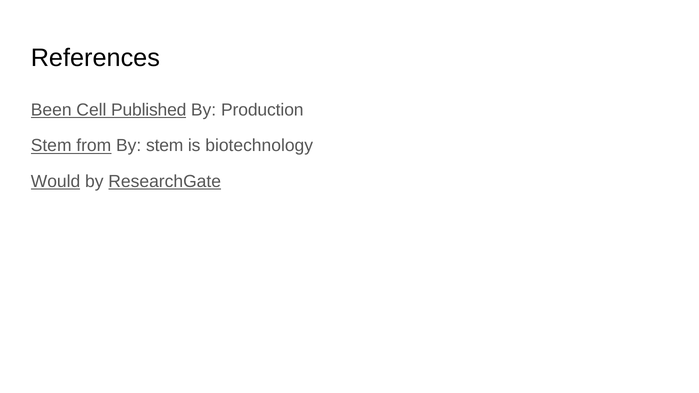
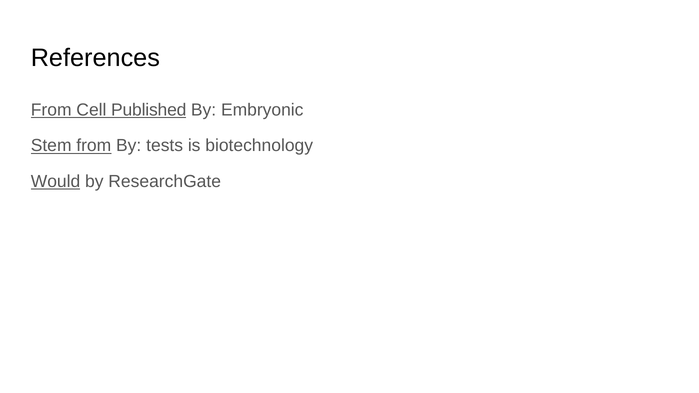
Been: Been -> From (51, 110)
Production: Production -> Embryonic (262, 110)
By stem: stem -> tests (165, 146)
ResearchGate underline: present -> none (165, 181)
